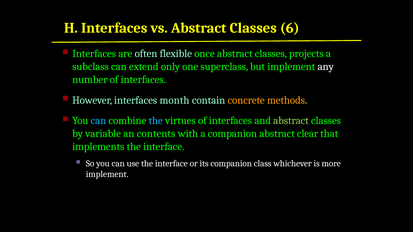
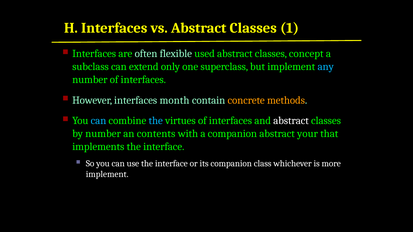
6: 6 -> 1 (290, 28)
once: once -> used (205, 54)
projects: projects -> concept (306, 54)
any colour: white -> light blue (326, 67)
abstract colour: light green -> white (291, 121)
by variable: variable -> number (103, 134)
clear: clear -> your (308, 134)
